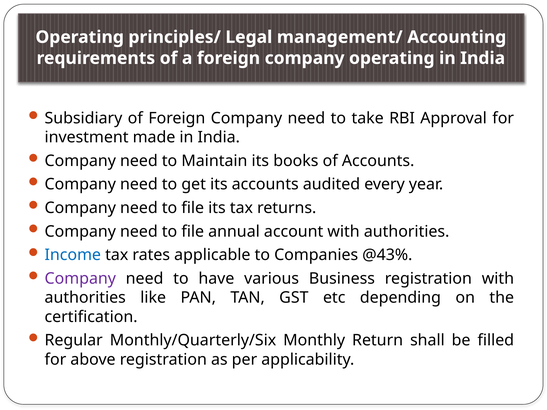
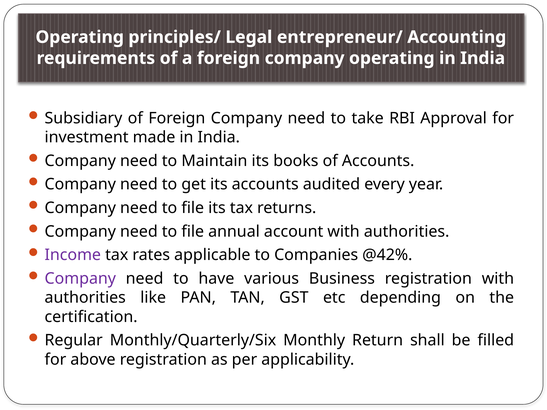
management/: management/ -> entrepreneur/ (340, 37)
Income colour: blue -> purple (73, 255)
@43%: @43% -> @42% (387, 255)
